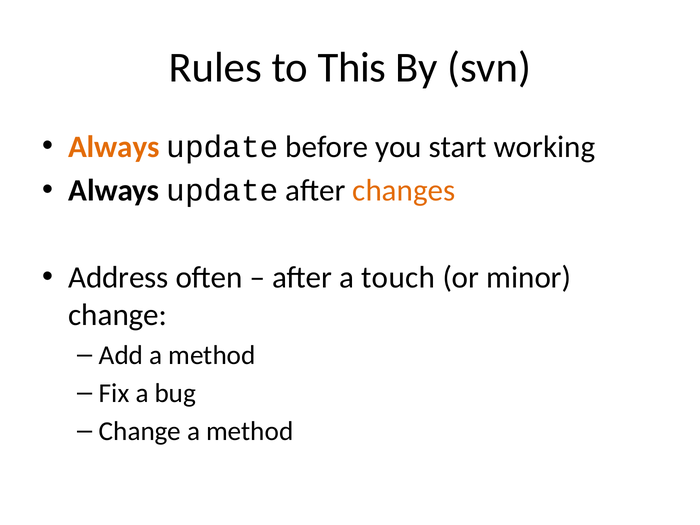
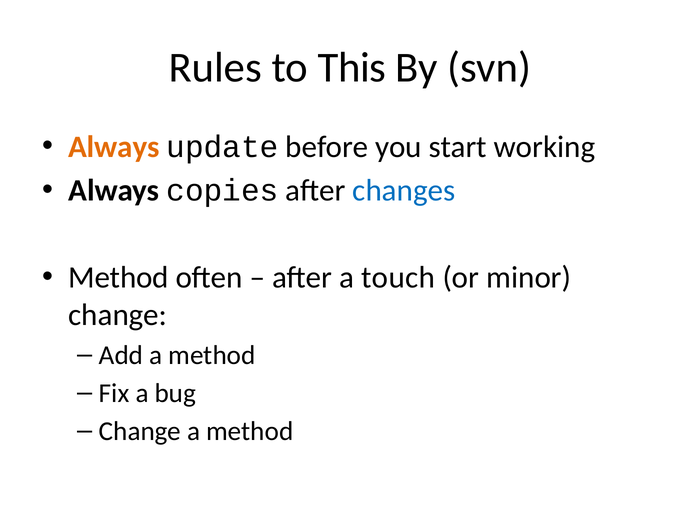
update: update -> copies (222, 190)
changes colour: orange -> blue (404, 190)
Address: Address -> Method (118, 278)
